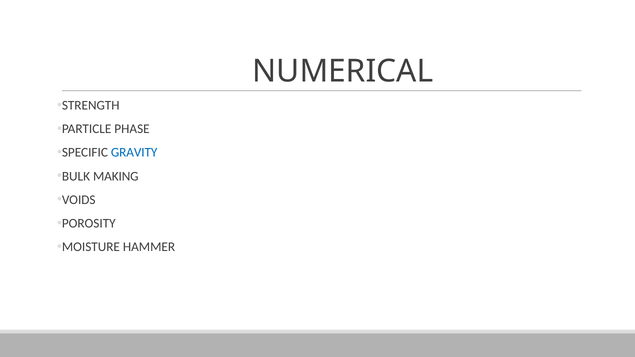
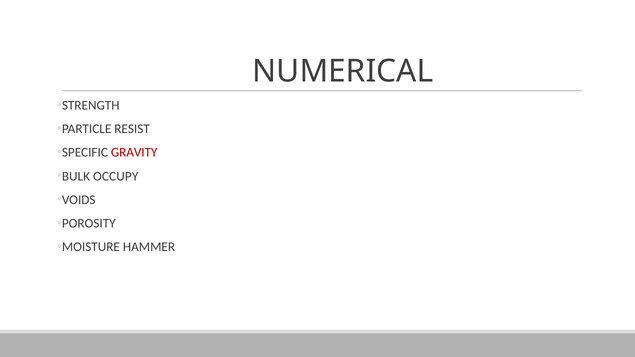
PHASE: PHASE -> RESIST (132, 129)
GRAVITY colour: blue -> red (134, 153)
MAKING: MAKING -> OCCUPY (116, 176)
